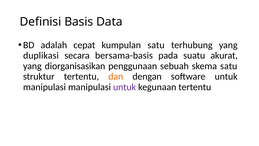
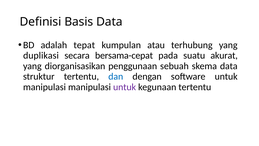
cepat: cepat -> tepat (84, 45)
kumpulan satu: satu -> atau (156, 45)
bersama-basis: bersama-basis -> bersama-cepat (124, 55)
skema satu: satu -> data (229, 66)
dan colour: orange -> blue (116, 76)
